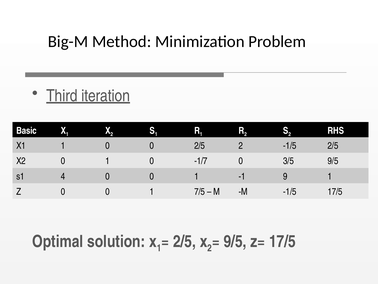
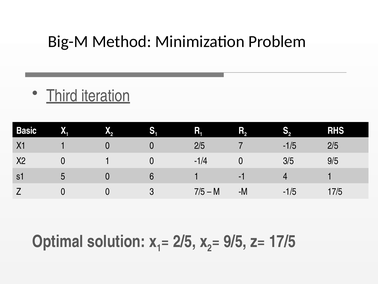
2/5 2: 2 -> 7 (241, 145)
-1/7: -1/7 -> -1/4 (201, 161)
4: 4 -> 5 (63, 176)
0: 0 -> 6 (152, 176)
9: 9 -> 4 (285, 176)
Z 0 0 1: 1 -> 3 (152, 191)
